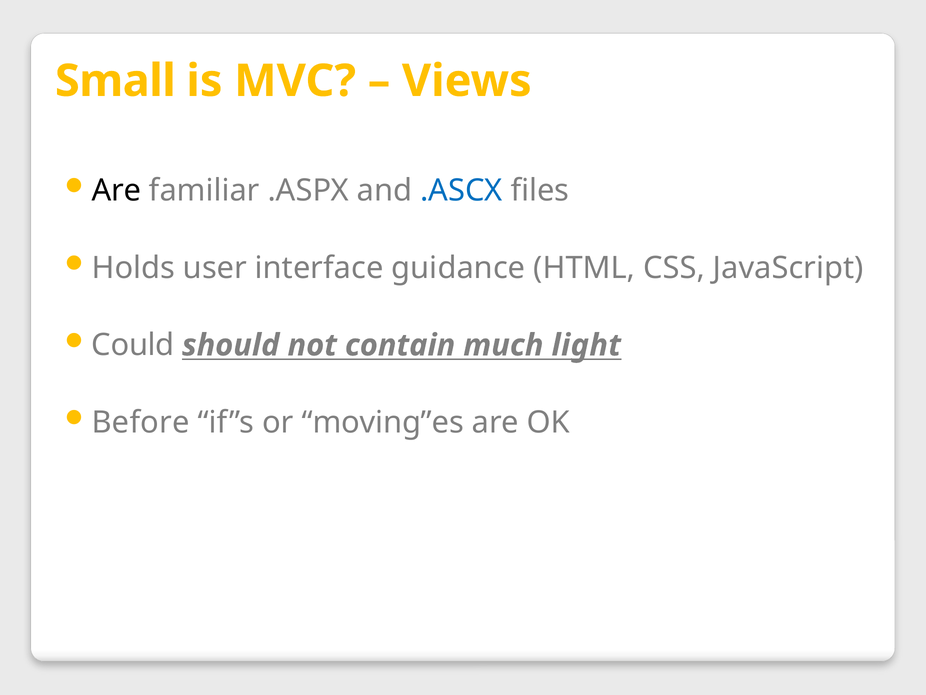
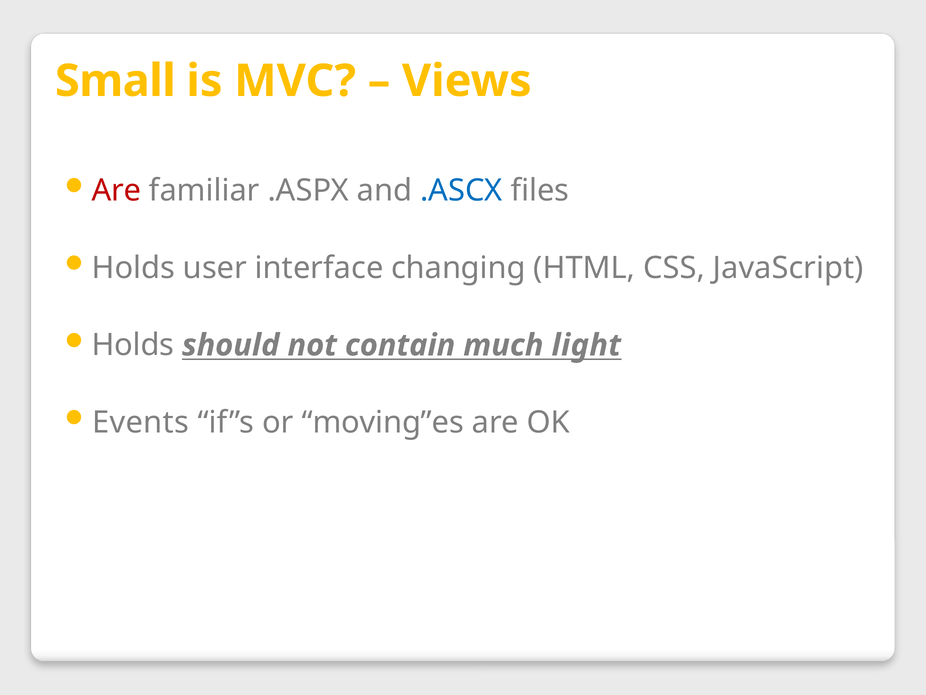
Are colour: black -> red (116, 190)
guidance: guidance -> changing (458, 268)
Could: Could -> Holds (133, 345)
Before: Before -> Events (141, 422)
